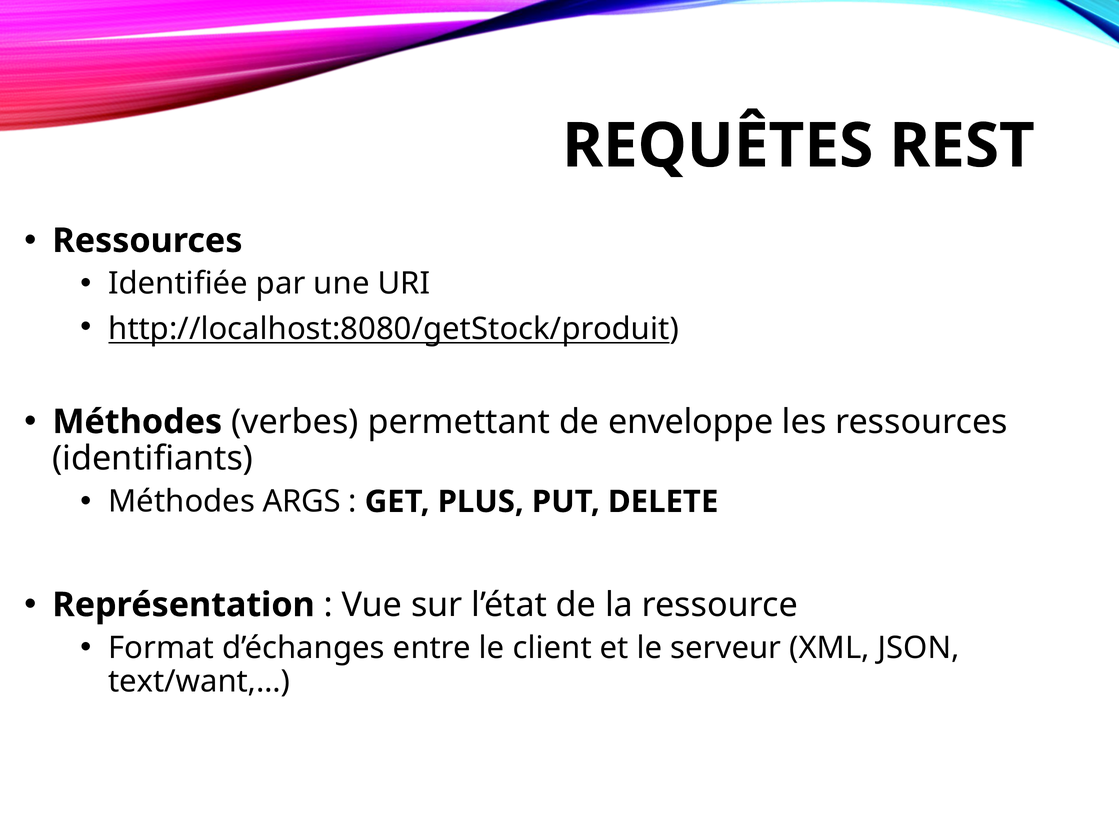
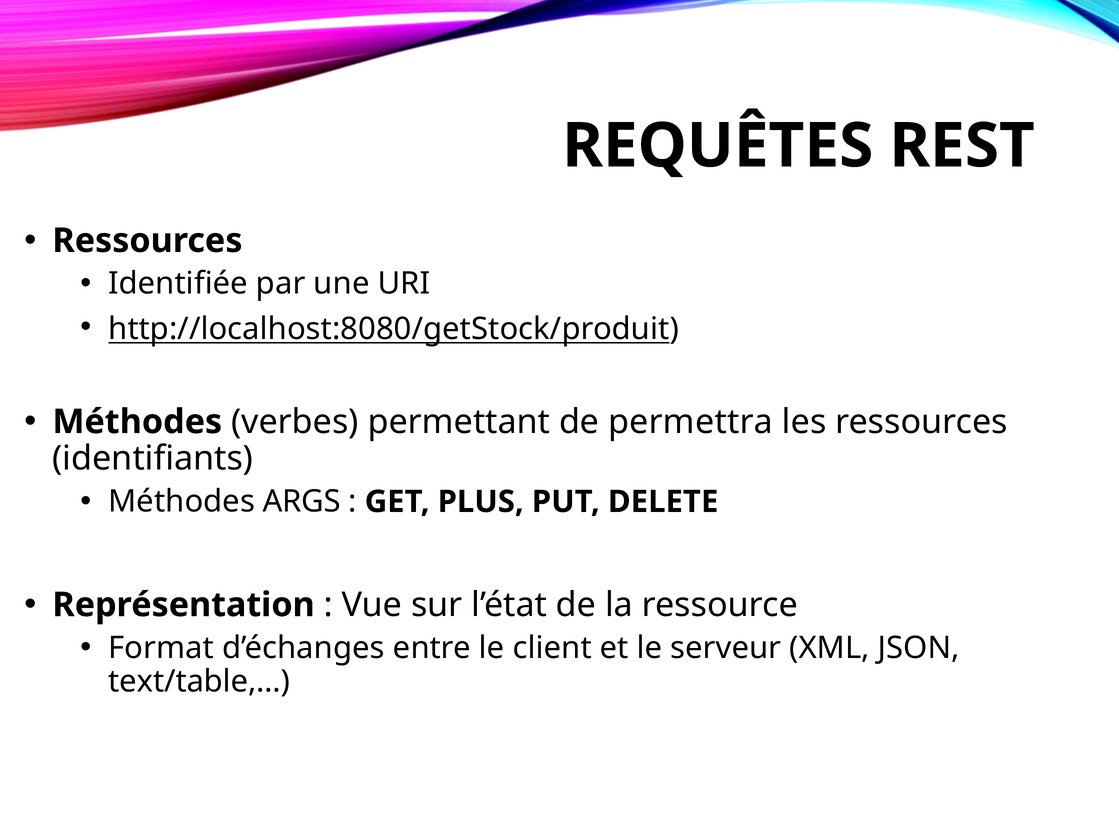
enveloppe: enveloppe -> permettra (691, 422)
text/want,…: text/want,… -> text/table,… (199, 682)
